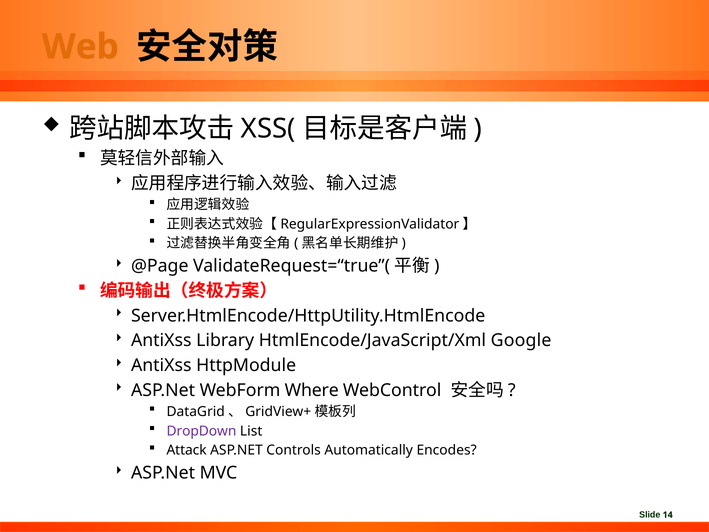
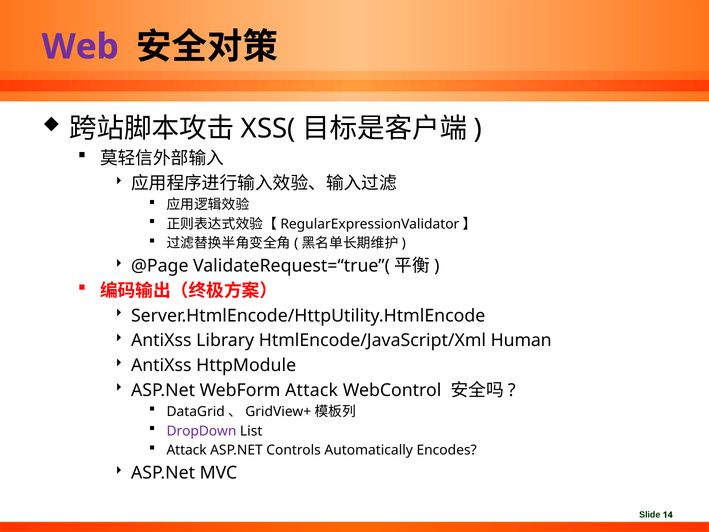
Web colour: orange -> purple (80, 47)
Google: Google -> Human (521, 340)
WebForm Where: Where -> Attack (312, 390)
